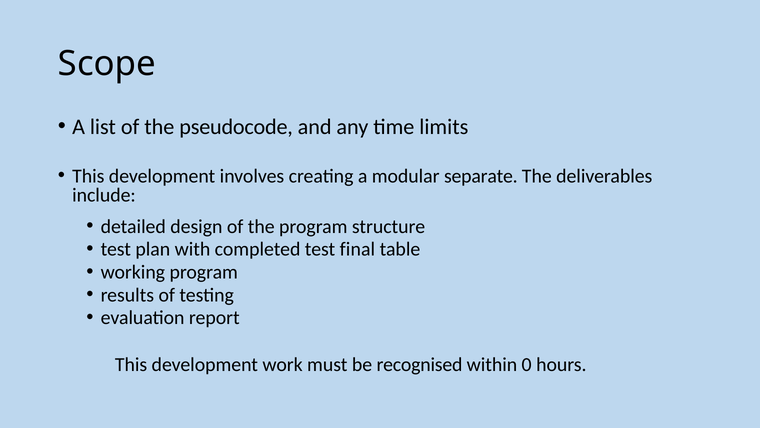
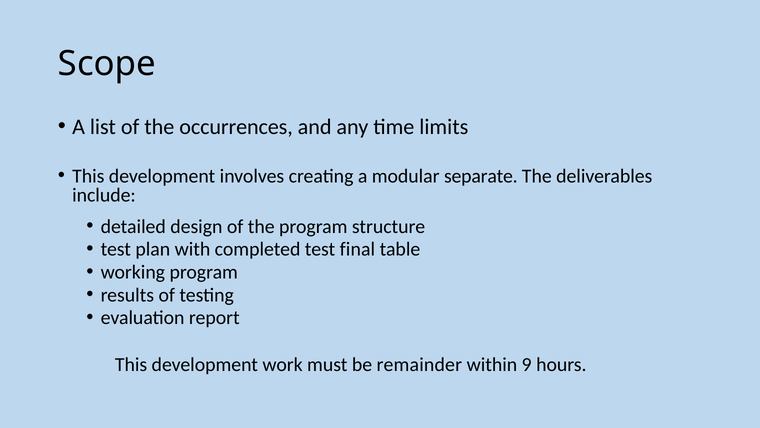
pseudocode: pseudocode -> occurrences (236, 127)
recognised: recognised -> remainder (419, 364)
0: 0 -> 9 (527, 364)
